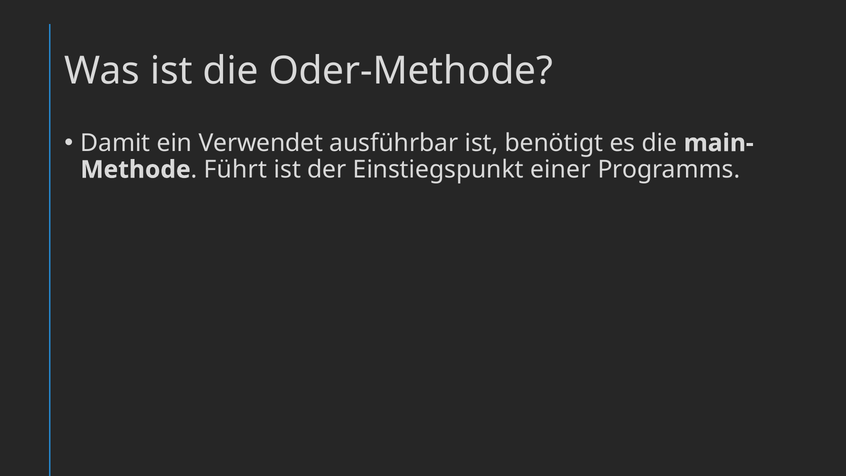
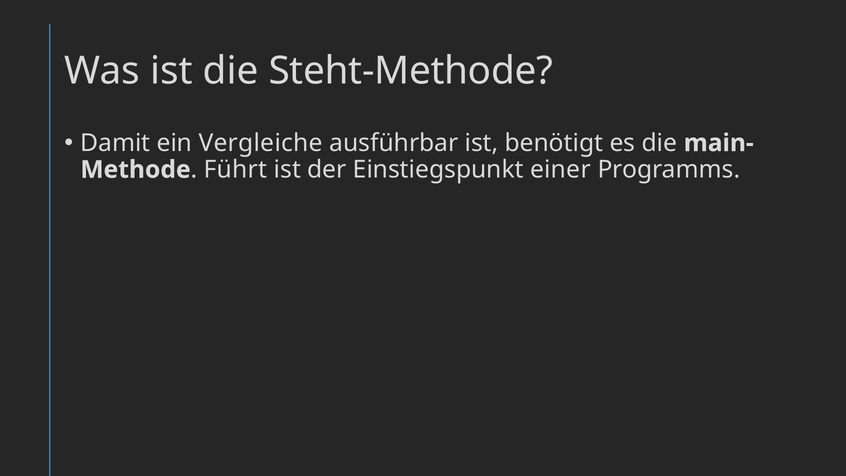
Oder-Methode: Oder-Methode -> Steht-Methode (411, 71)
Verwendet: Verwendet -> Vergleiche (261, 143)
